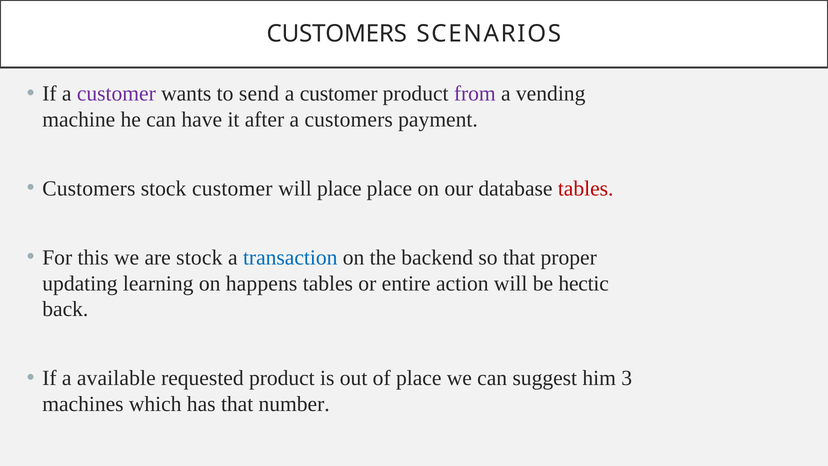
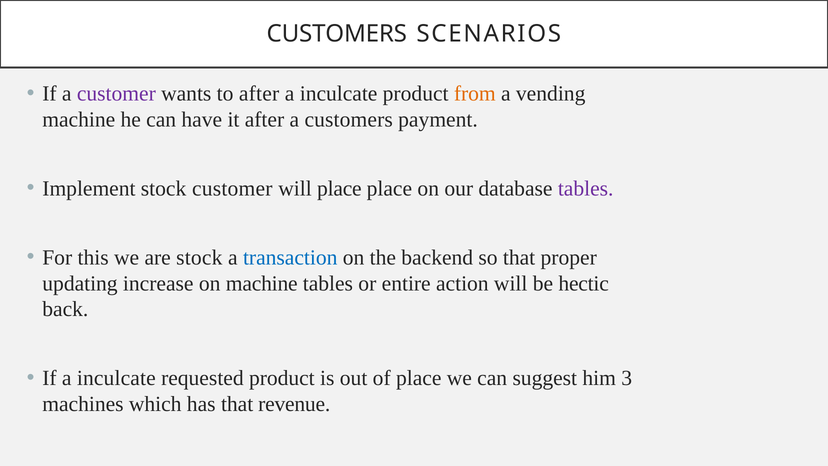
to send: send -> after (259, 94)
customer: customer -> inculcate (339, 94)
from colour: purple -> orange (475, 94)
Customers: Customers -> Implement (89, 188)
tables colour: red -> purple (586, 188)
learning: learning -> increase (158, 283)
on happens: happens -> machine (262, 283)
If a available: available -> inculcate (116, 378)
number: number -> revenue (294, 404)
